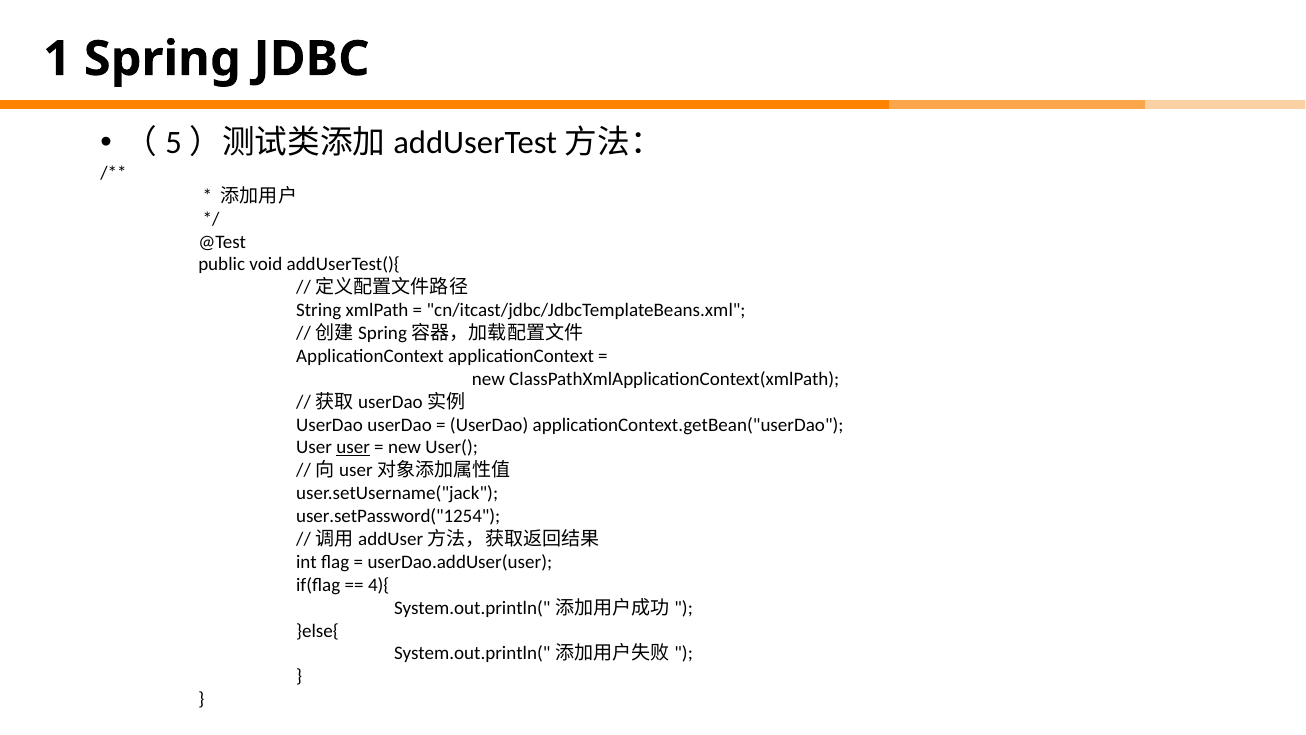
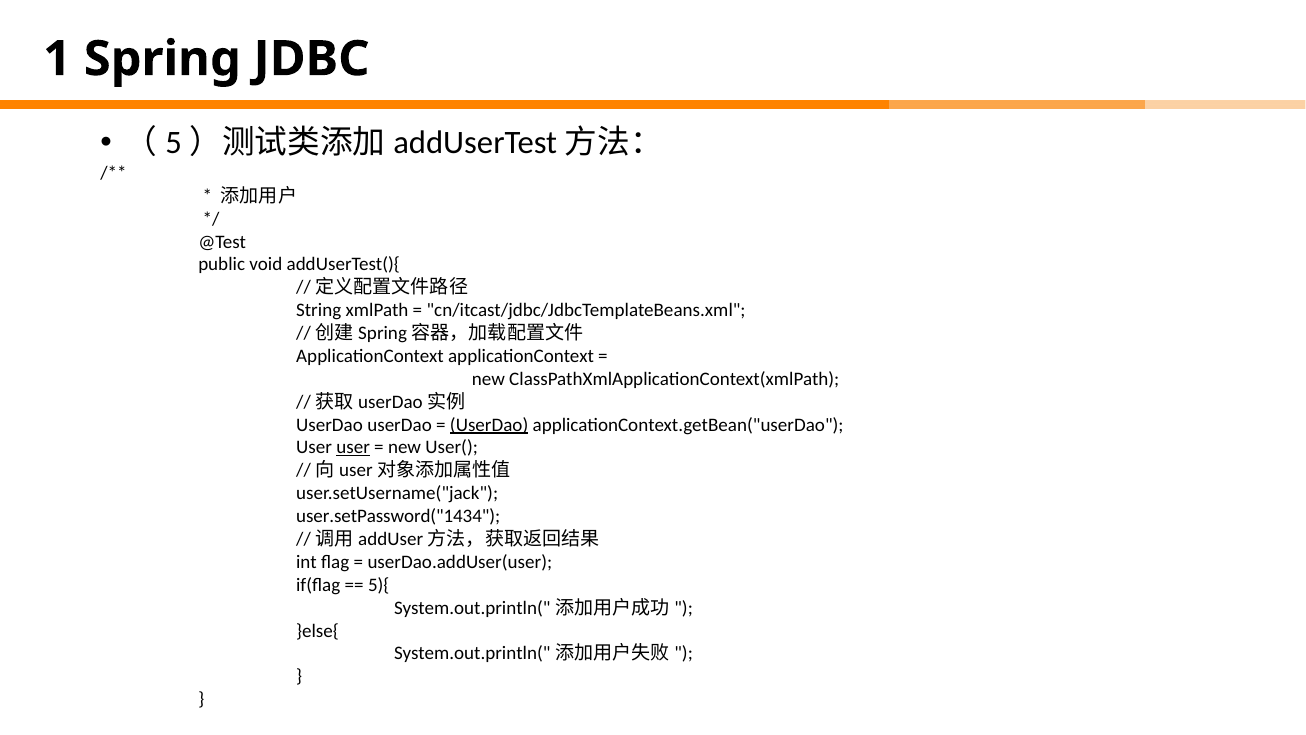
UserDao underline: none -> present (489, 425)
user.setPassword("1254: user.setPassword("1254 -> user.setPassword("1434 (398, 516)
4){: 4){ -> 5){ (379, 585)
